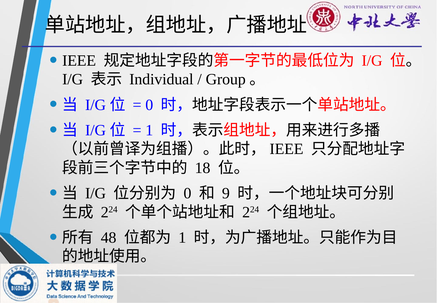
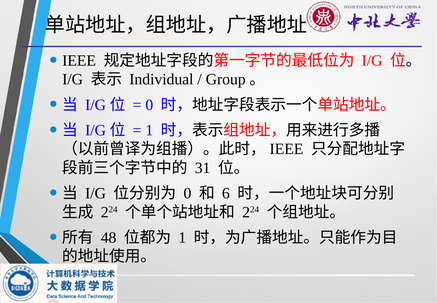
18: 18 -> 31 (203, 168)
9: 9 -> 6 (226, 193)
